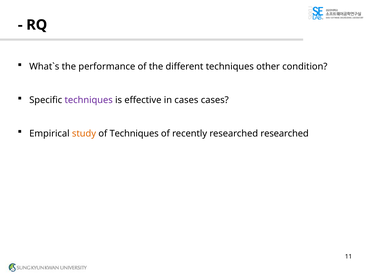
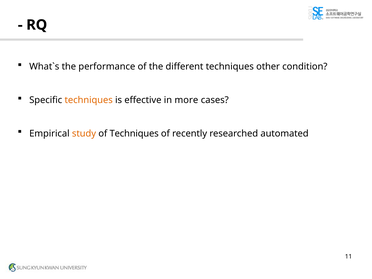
techniques colour: purple -> orange (89, 100)
in cases: cases -> more (186, 100)
researched researched: researched -> automated (285, 133)
